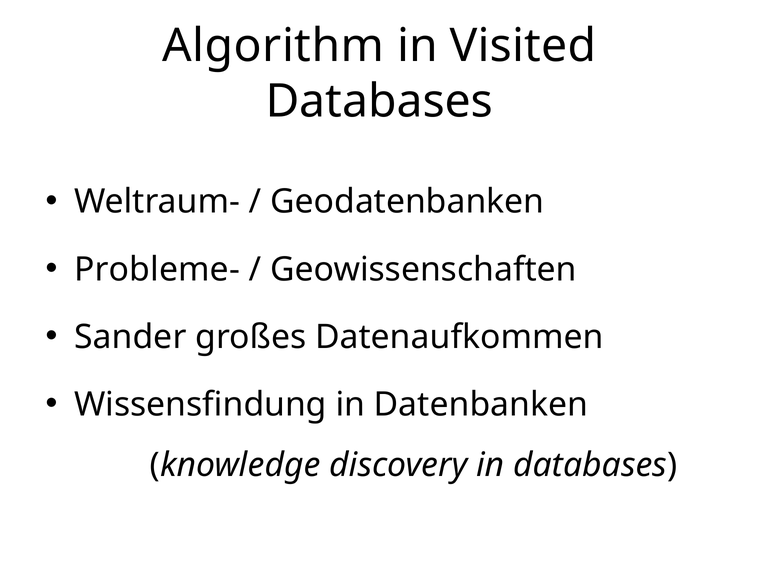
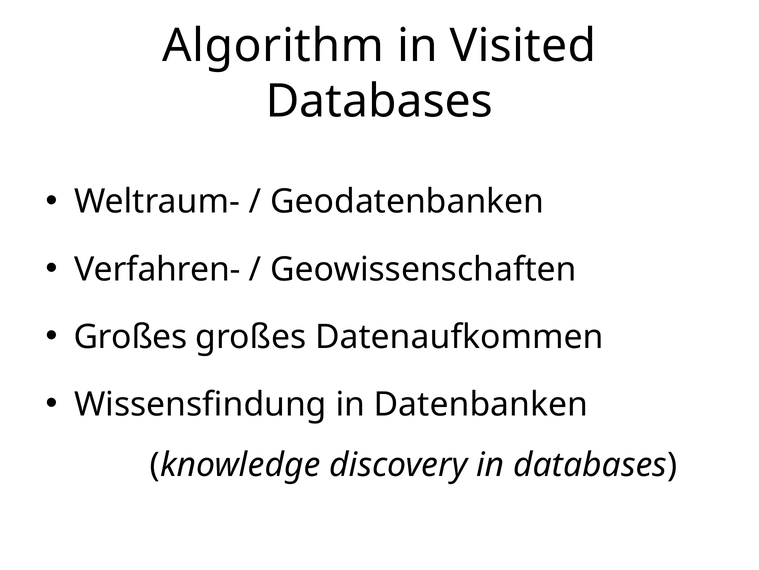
Probleme-: Probleme- -> Verfahren- (157, 269)
Sander: Sander -> Großes (130, 336)
